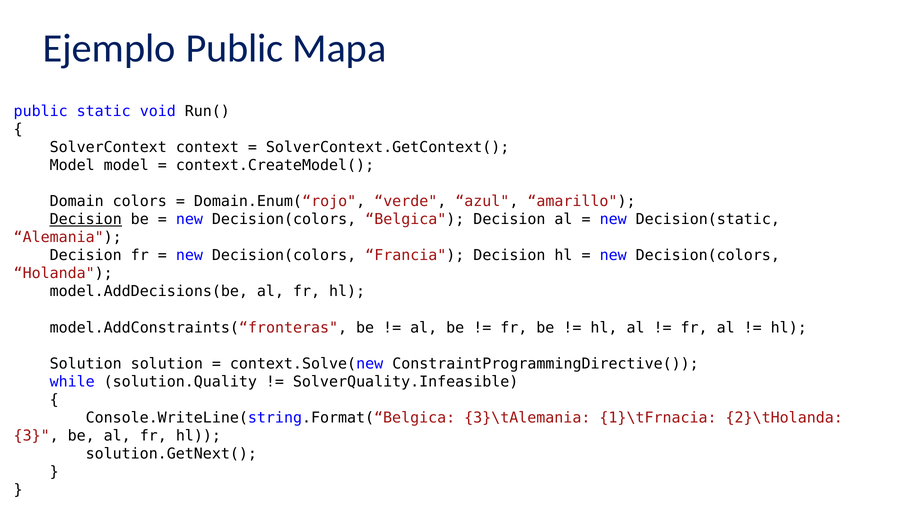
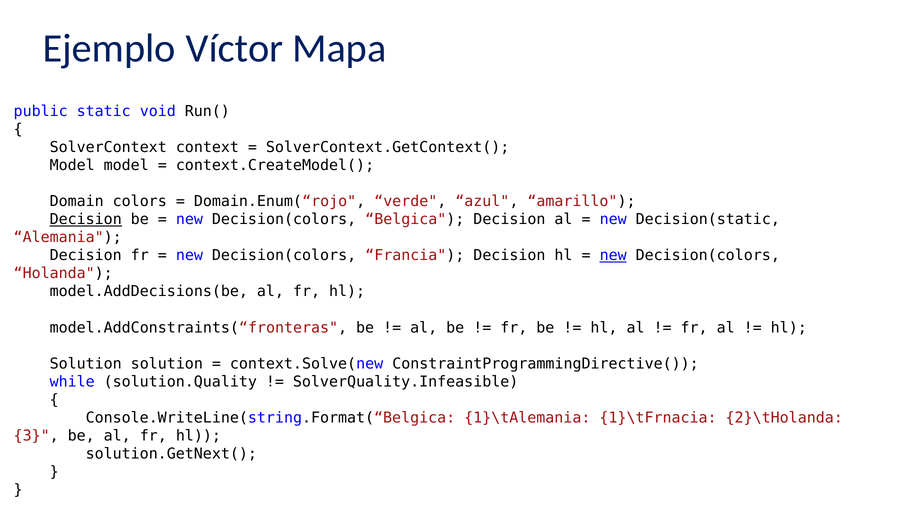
Ejemplo Public: Public -> Víctor (235, 49)
new underline: none -> present (613, 255)
3}\tAlemania: 3}\tAlemania -> 1}\tAlemania (527, 417)
